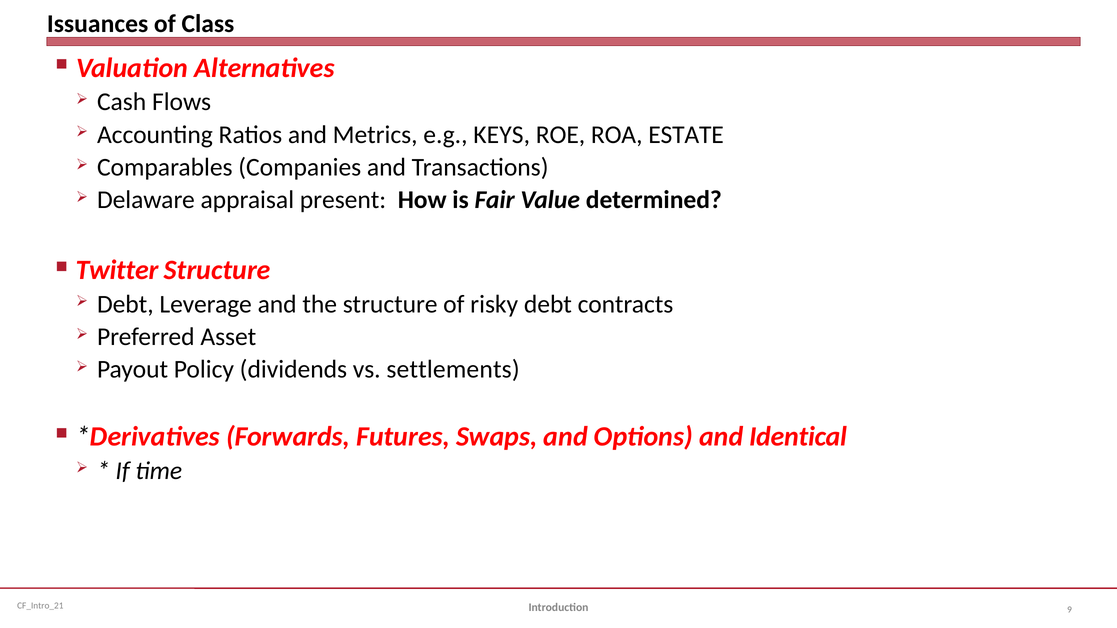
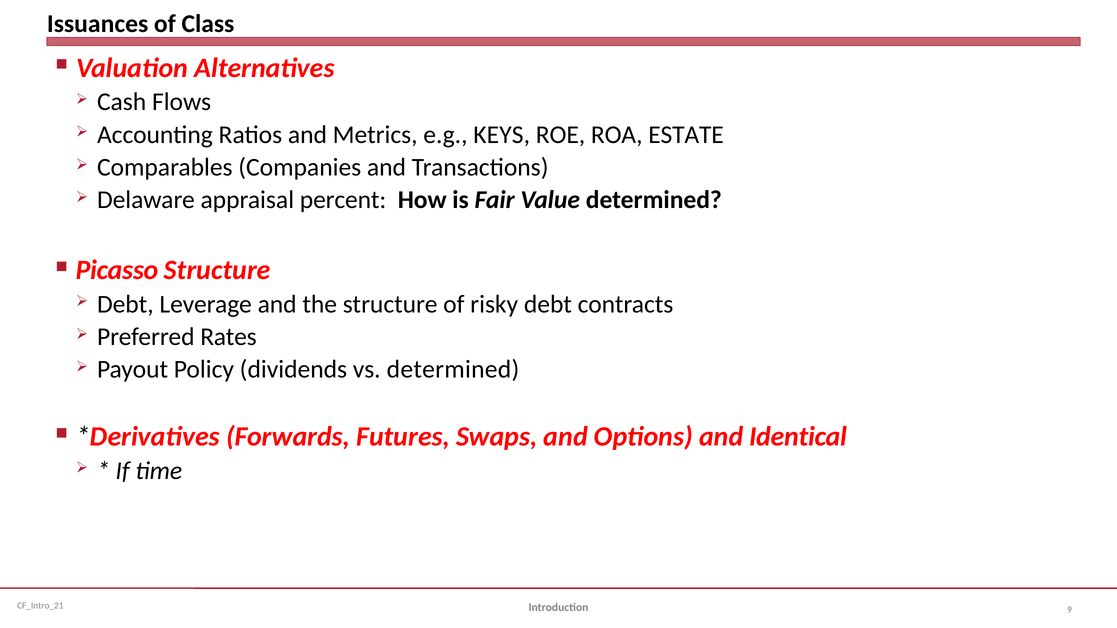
present: present -> percent (343, 200)
Twitter: Twitter -> Picasso (117, 270)
Asset: Asset -> Rates (228, 337)
vs settlements: settlements -> determined (453, 370)
